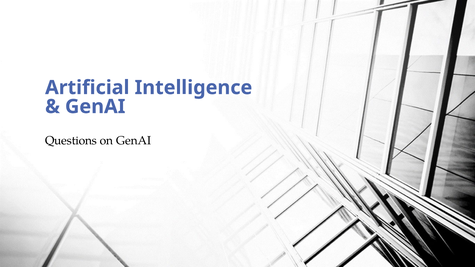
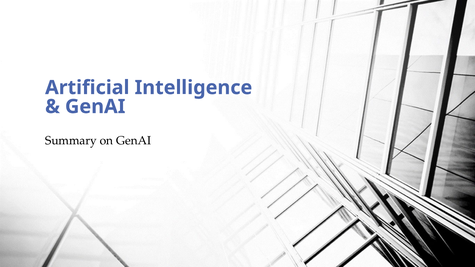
Questions: Questions -> Summary (71, 141)
